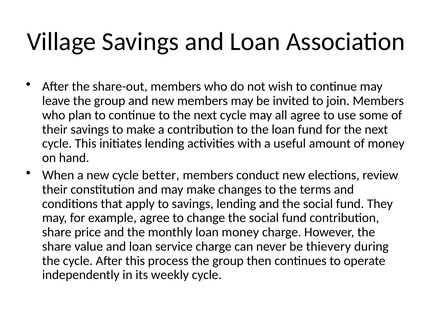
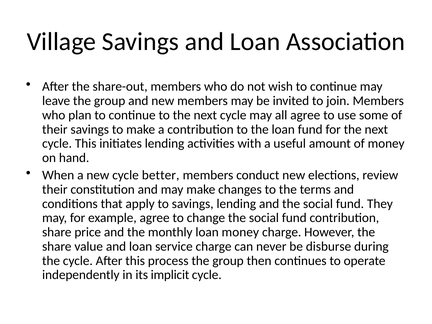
thievery: thievery -> disburse (329, 246)
weekly: weekly -> implicit (170, 275)
